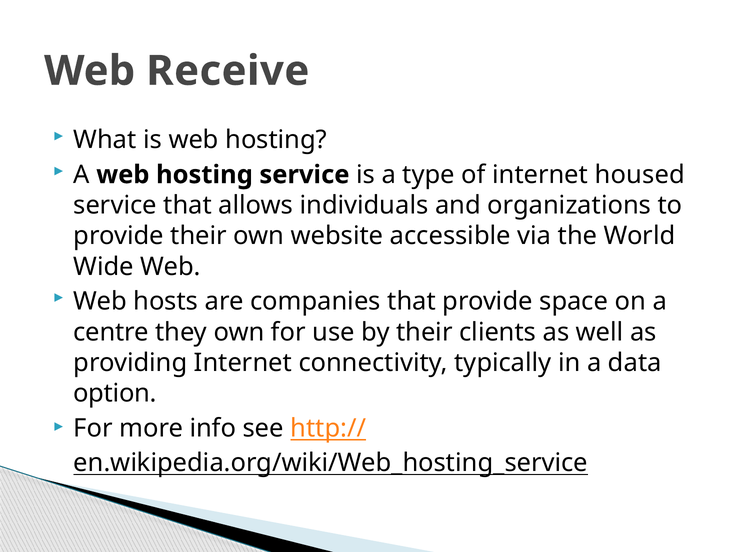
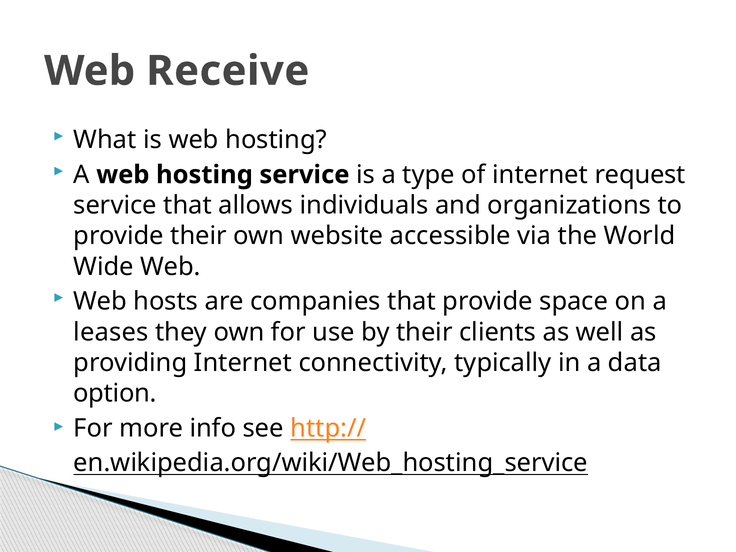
housed: housed -> request (640, 175)
centre: centre -> leases (111, 332)
